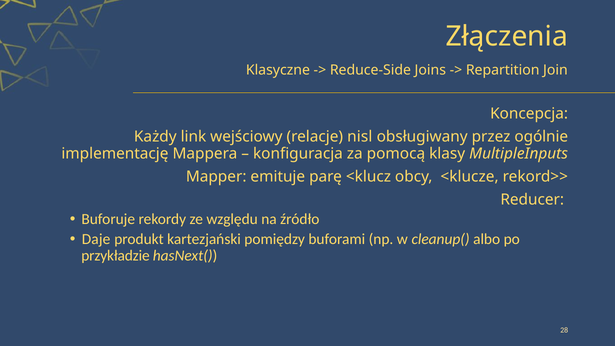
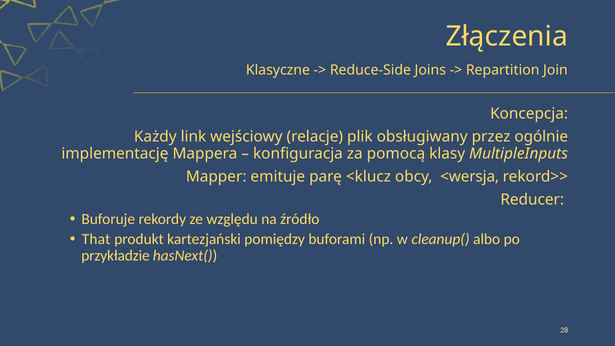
nisl: nisl -> plik (360, 137)
<klucze: <klucze -> <wersja (470, 176)
Daje: Daje -> That (96, 239)
